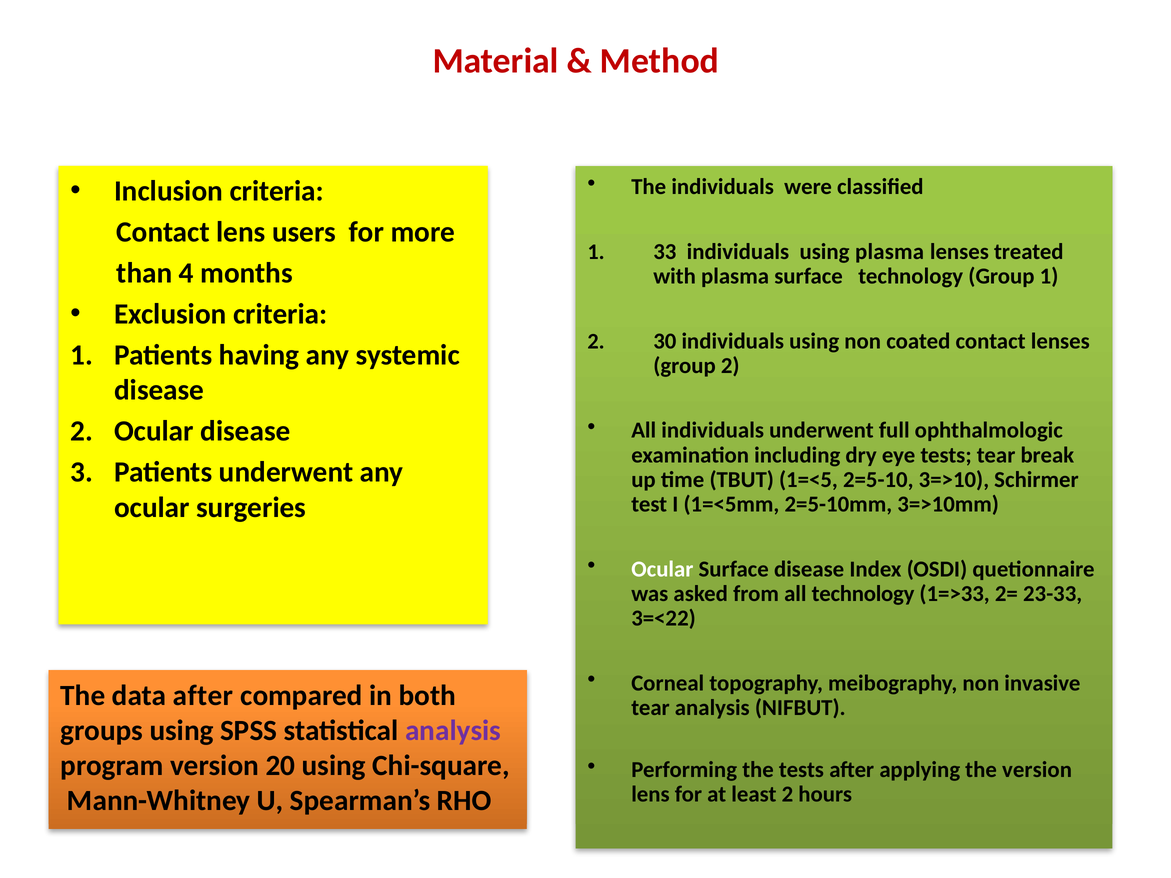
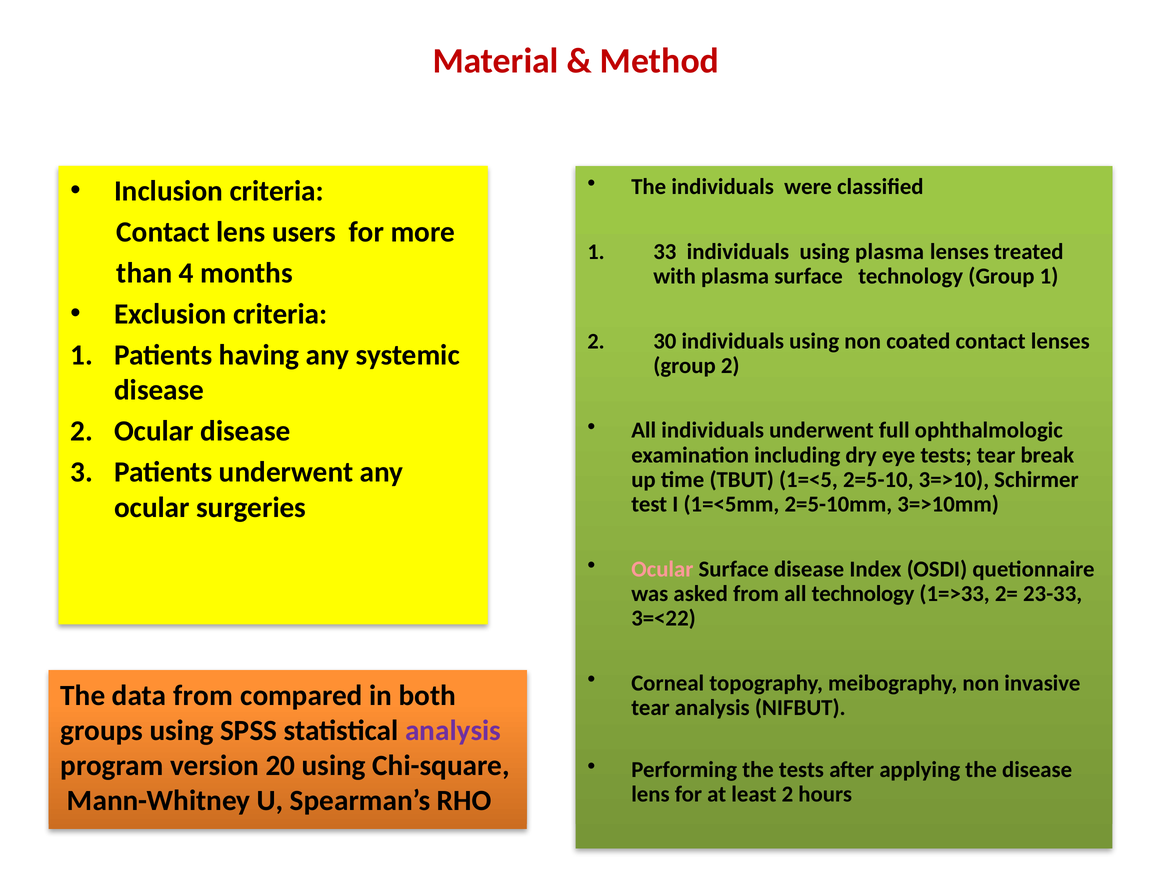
Ocular colour: white -> pink (662, 569)
data after: after -> from (203, 696)
the version: version -> disease (1037, 770)
